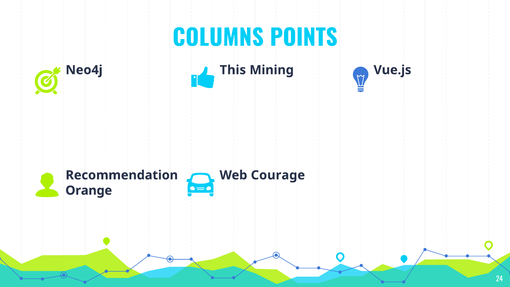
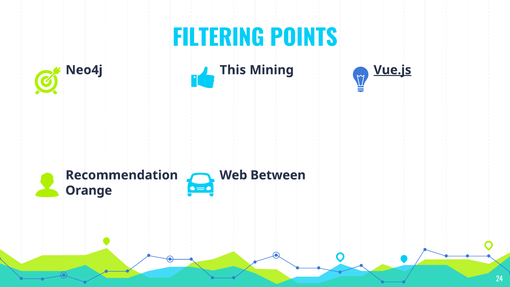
COLUMNS: COLUMNS -> FILTERING (218, 38)
Vue.js underline: none -> present (392, 70)
Courage: Courage -> Between (278, 175)
